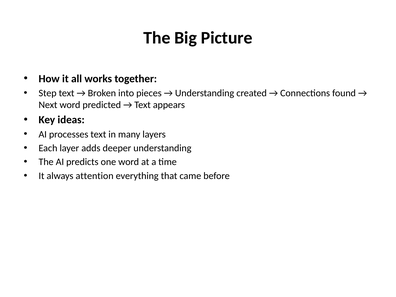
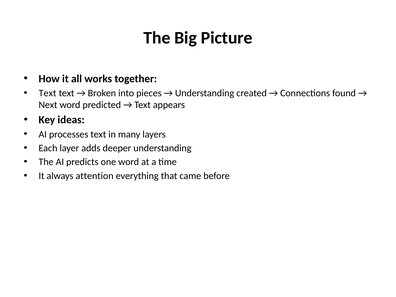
Step: Step -> Text (48, 93)
